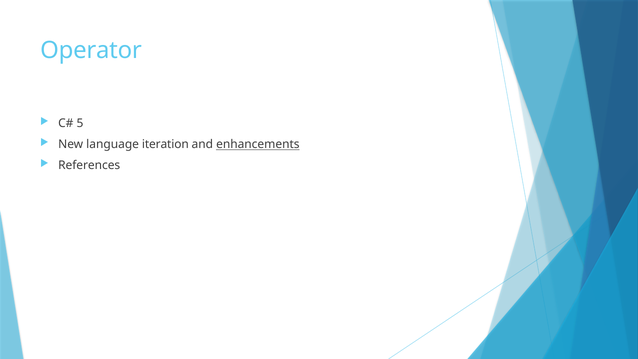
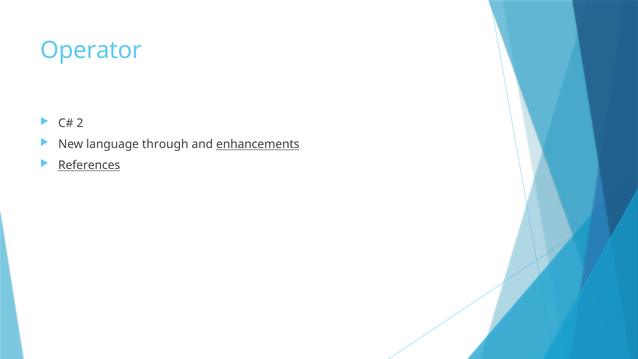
5: 5 -> 2 (80, 123)
iteration: iteration -> through (165, 144)
References underline: none -> present (89, 165)
